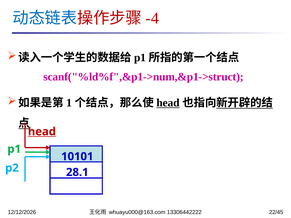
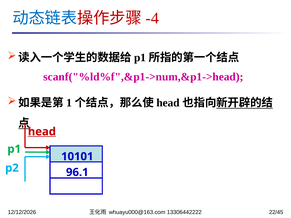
scanf("%ld%f",&p1->num,&p1->struct: scanf("%ld%f",&p1->num,&p1->struct -> scanf("%ld%f",&p1->num,&p1->head (143, 77)
head underline: present -> none (168, 103)
28.1: 28.1 -> 96.1 (77, 172)
